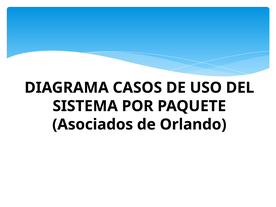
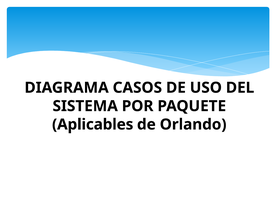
Asociados: Asociados -> Aplicables (93, 124)
